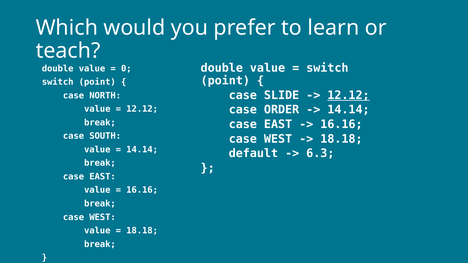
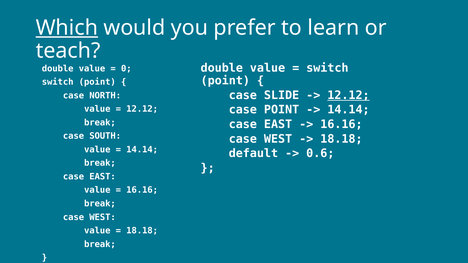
Which underline: none -> present (67, 28)
case ORDER: ORDER -> POINT (282, 110)
6.3: 6.3 -> 0.6 (320, 154)
